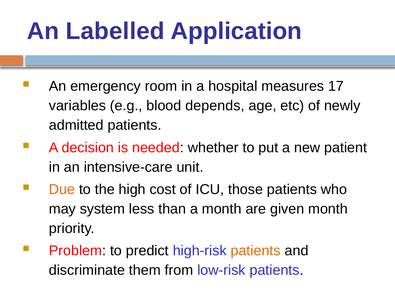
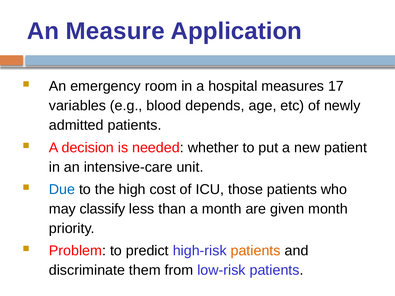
Labelled: Labelled -> Measure (115, 31)
Due colour: orange -> blue (62, 190)
system: system -> classify (102, 209)
